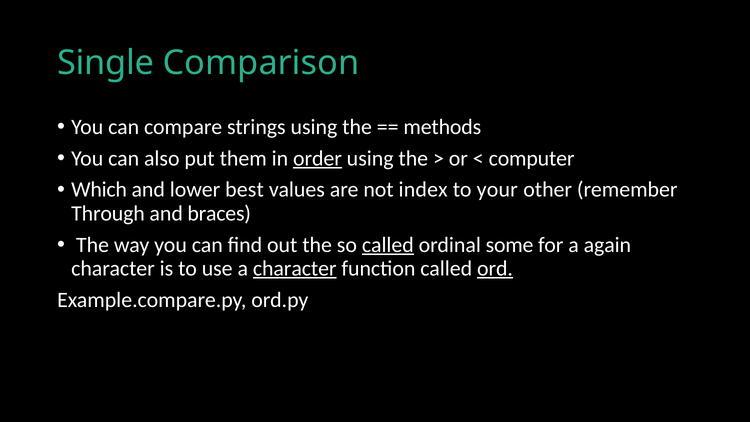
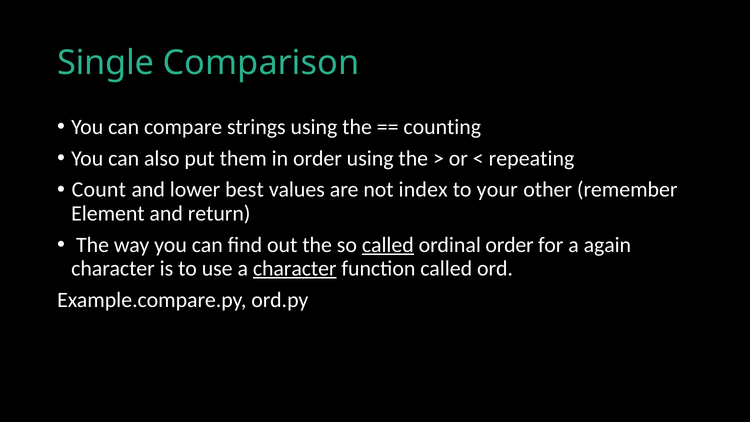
methods: methods -> counting (442, 127)
order underline: present -> none (317, 158)
computer: computer -> repeating (532, 158)
Which: Which -> Count (99, 190)
Through: Through -> Element (108, 213)
braces: braces -> return (219, 213)
ordinal some: some -> order (510, 245)
ord underline: present -> none (495, 268)
